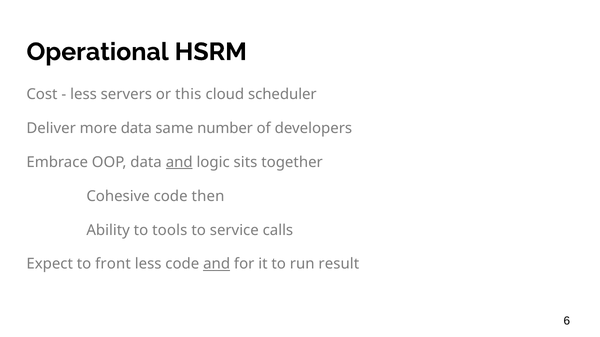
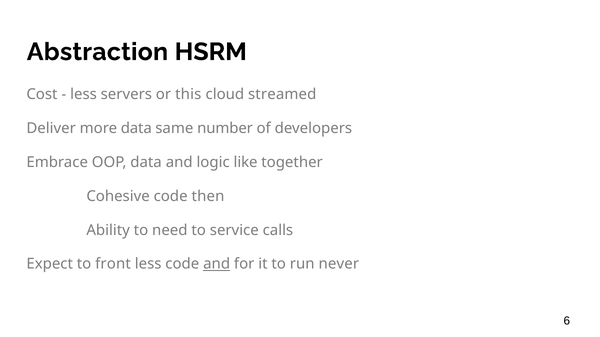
Operational: Operational -> Abstraction (97, 52)
scheduler: scheduler -> streamed (282, 94)
and underline: present -> none (179, 162)
sits: sits -> like (246, 162)
tools: tools -> need (170, 230)
result: result -> never (339, 264)
